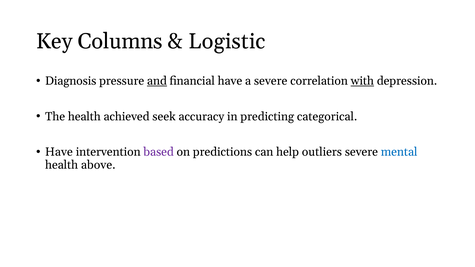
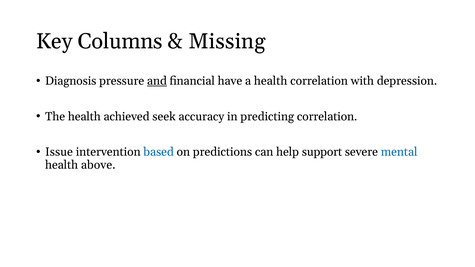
Logistic: Logistic -> Missing (227, 41)
a severe: severe -> health (271, 81)
with underline: present -> none (362, 81)
predicting categorical: categorical -> correlation (327, 117)
Have: Have -> Issue (59, 152)
based colour: purple -> blue (159, 152)
outliers: outliers -> support (322, 152)
